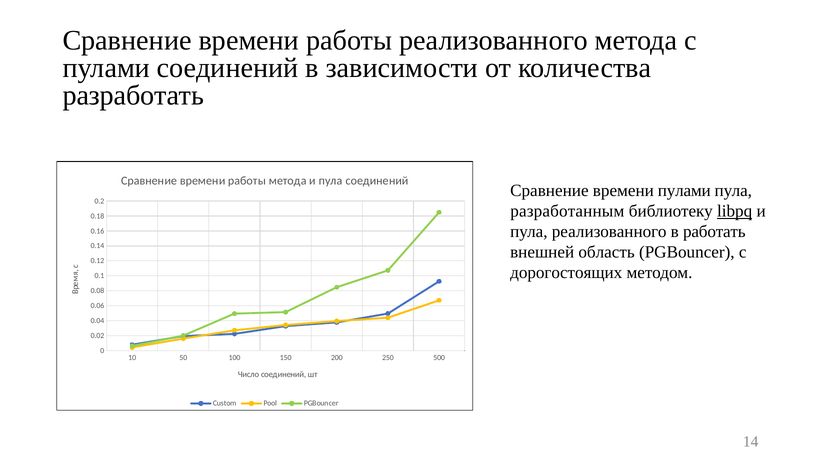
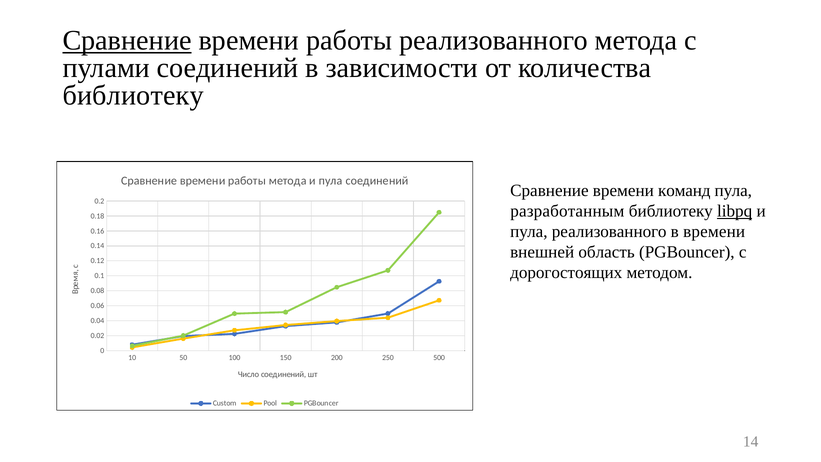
Сравнение underline: none -> present (127, 41)
разработать: разработать -> библиотеку (133, 96)
времени пулами: пулами -> команд (684, 190)
в работать: работать -> времени (714, 232)
